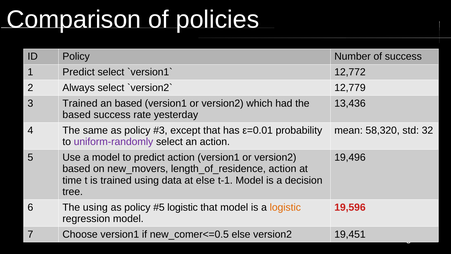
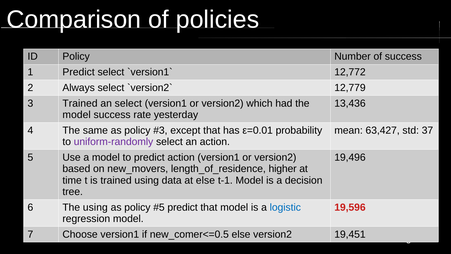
an based: based -> select (128, 103)
based: based -> model (77, 115)
58,320: 58,320 -> 63,427 (383, 130)
32: 32 -> 37 (427, 130)
action: action -> higher (283, 169)
logistic: logistic -> predict (183, 207)
logistic colour: orange -> blue (285, 207)
